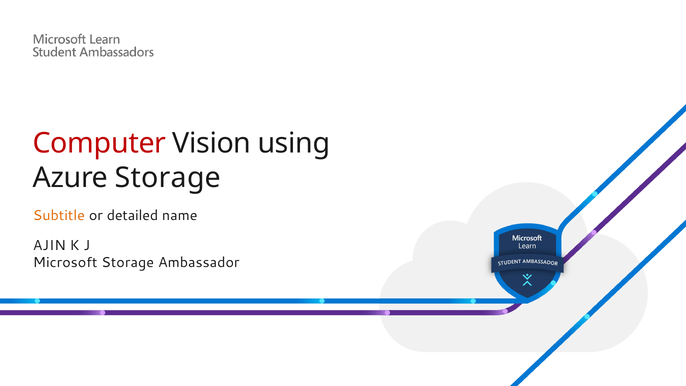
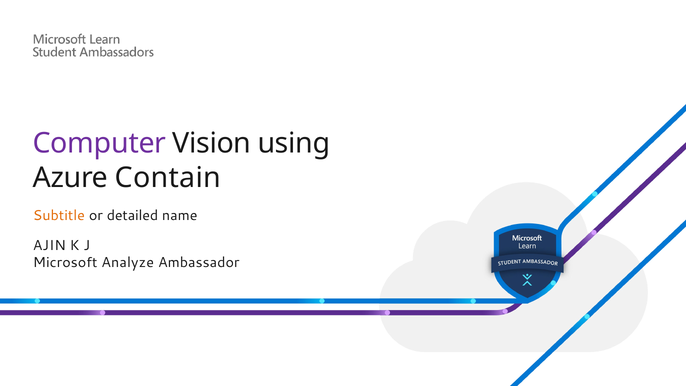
Computer colour: red -> purple (99, 143)
Azure Storage: Storage -> Contain (168, 178)
Microsoft Storage: Storage -> Analyze (128, 262)
